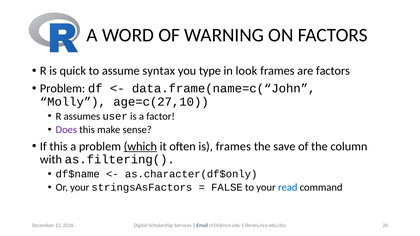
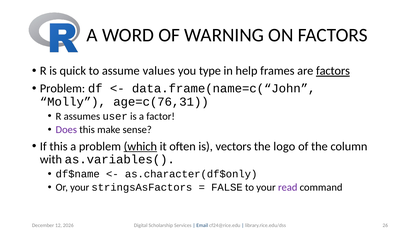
syntax: syntax -> values (159, 71)
look: look -> help (246, 71)
factors underline: none -> present (333, 71)
age=c(27,10: age=c(27,10 -> age=c(76,31 (161, 102)
is frames: frames -> vectors (233, 146)
save: save -> logo (284, 146)
as.filtering(: as.filtering( -> as.variables( (120, 160)
read colour: blue -> purple (288, 188)
